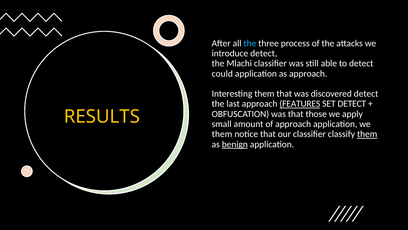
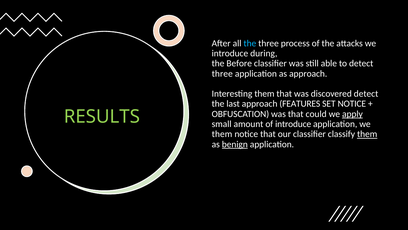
introduce detect: detect -> during (264, 53)
Mlachi: Mlachi -> Before (239, 63)
could: could -> three (222, 73)
FEATURES underline: present -> none (300, 104)
SET DETECT: DETECT -> NOTICE (352, 104)
those: those -> could (316, 114)
apply underline: none -> present (352, 114)
RESULTS colour: yellow -> light green (102, 117)
of approach: approach -> introduce (293, 124)
